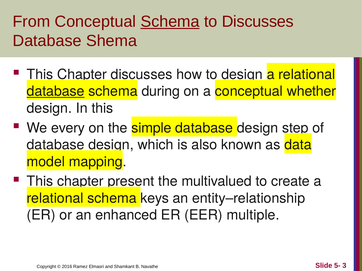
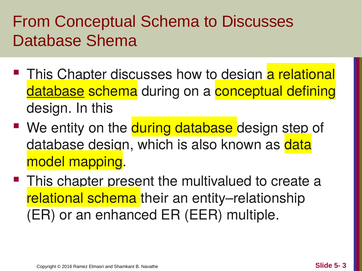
Schema underline: present -> none (170, 22)
whether: whether -> defining (311, 91)
every: every -> entity (68, 128)
the simple: simple -> during (151, 128)
keys: keys -> their (155, 199)
